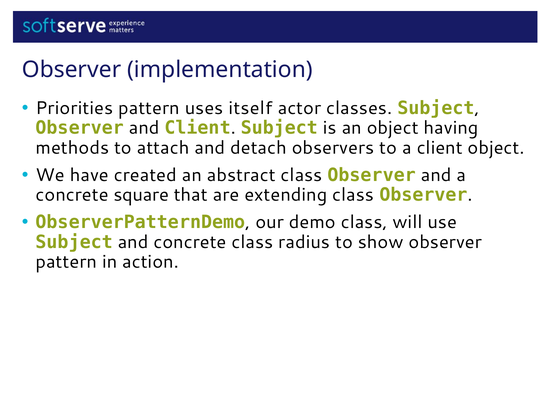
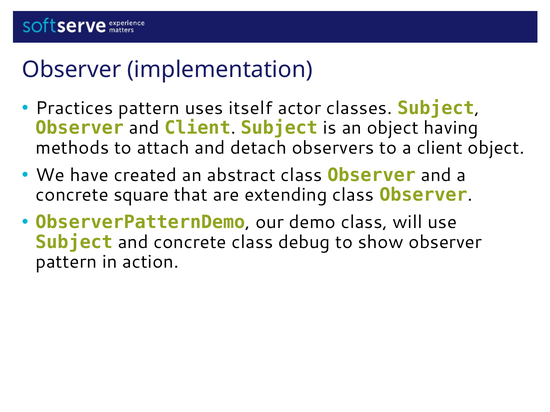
Priorities: Priorities -> Practices (74, 108)
radius: radius -> debug (304, 242)
